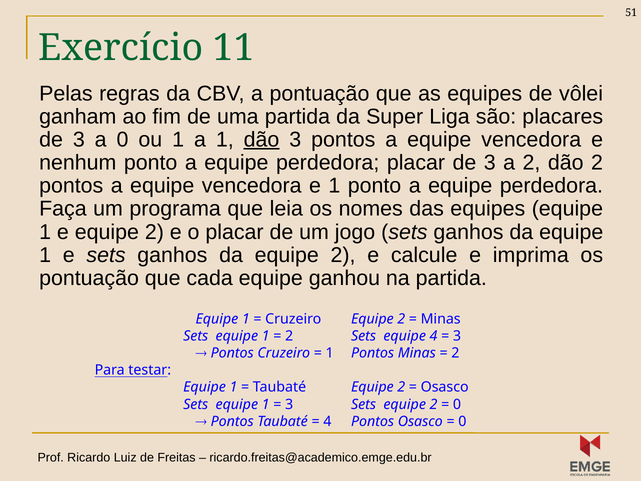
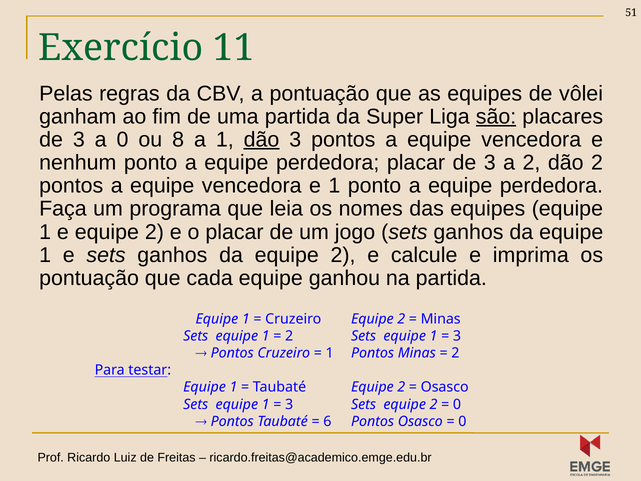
são underline: none -> present (496, 117)
ou 1: 1 -> 8 (178, 140)
2 Sets equipe 4: 4 -> 1 (433, 336)
4: 4 -> 6 (327, 421)
